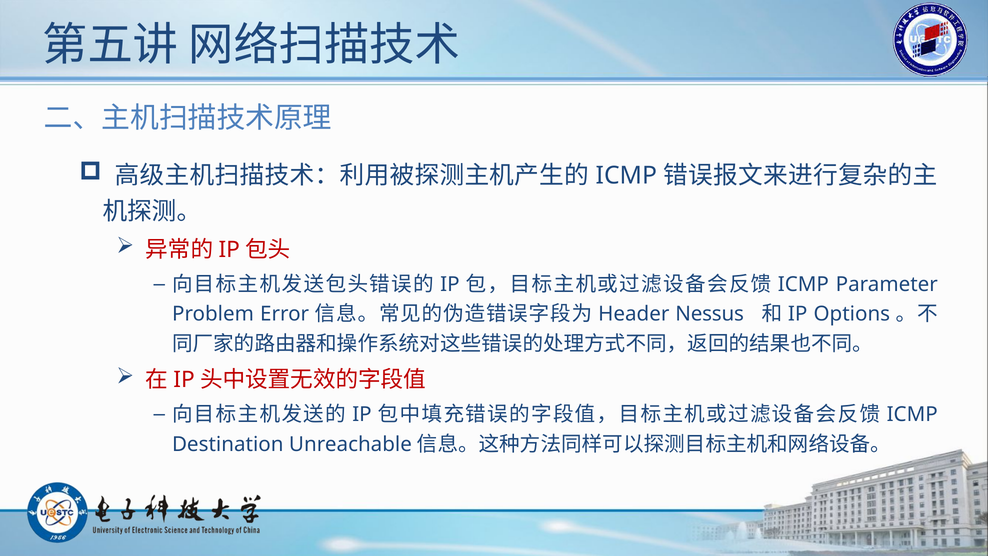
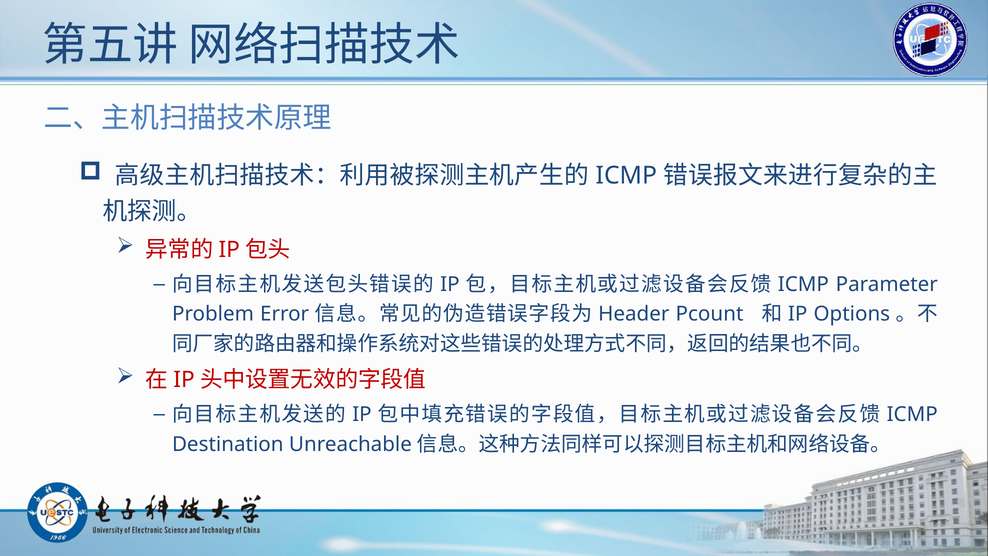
Nessus: Nessus -> Pcount (709, 314)
